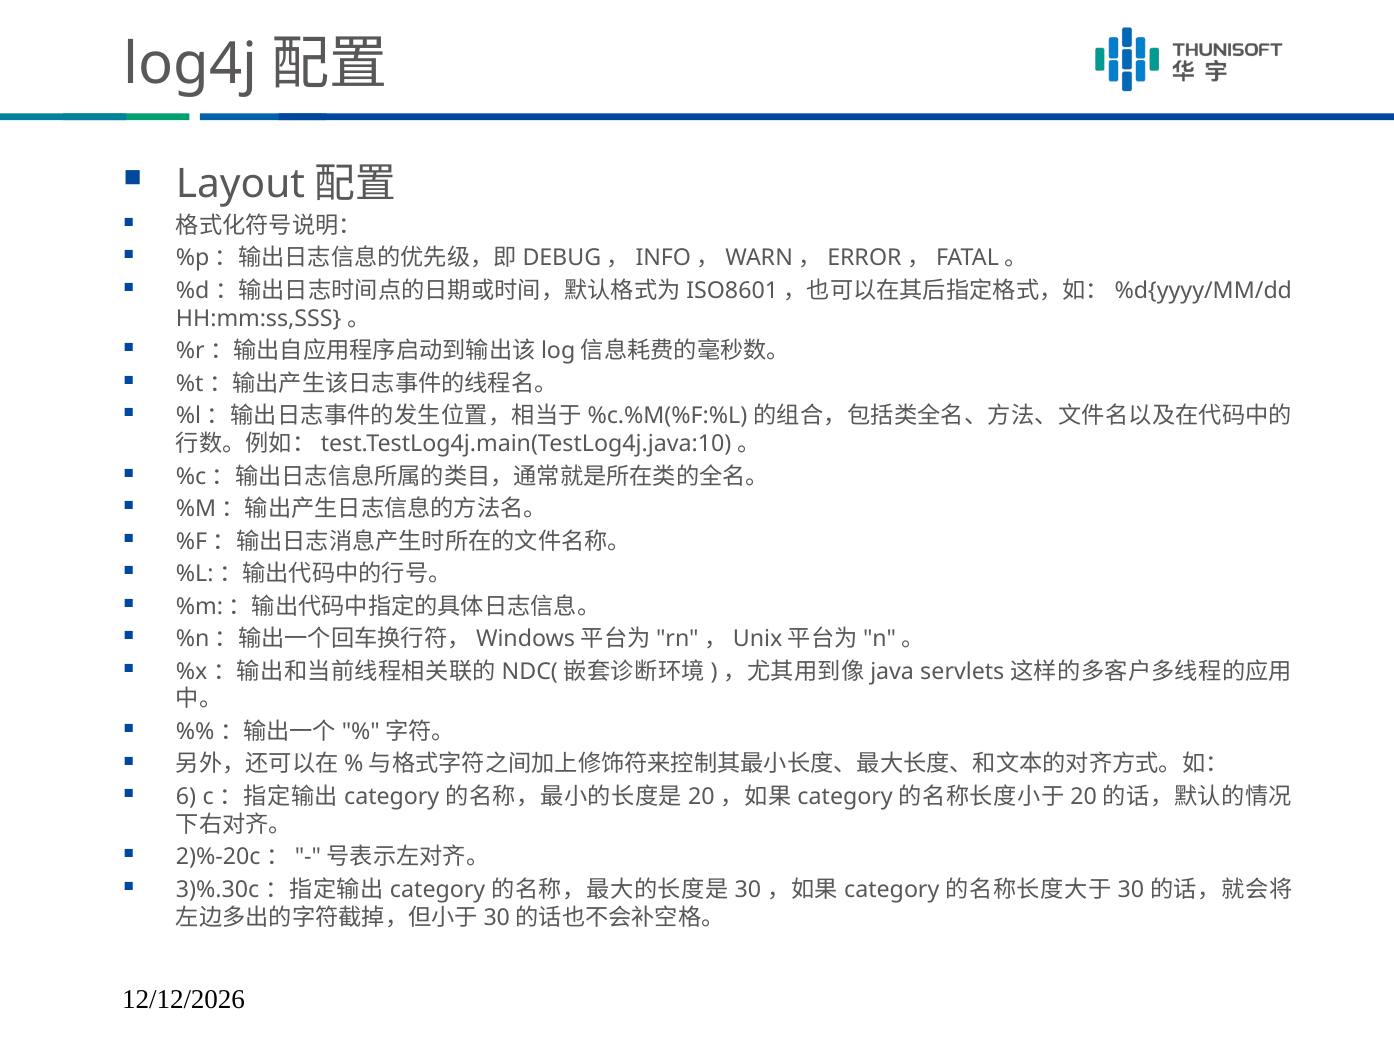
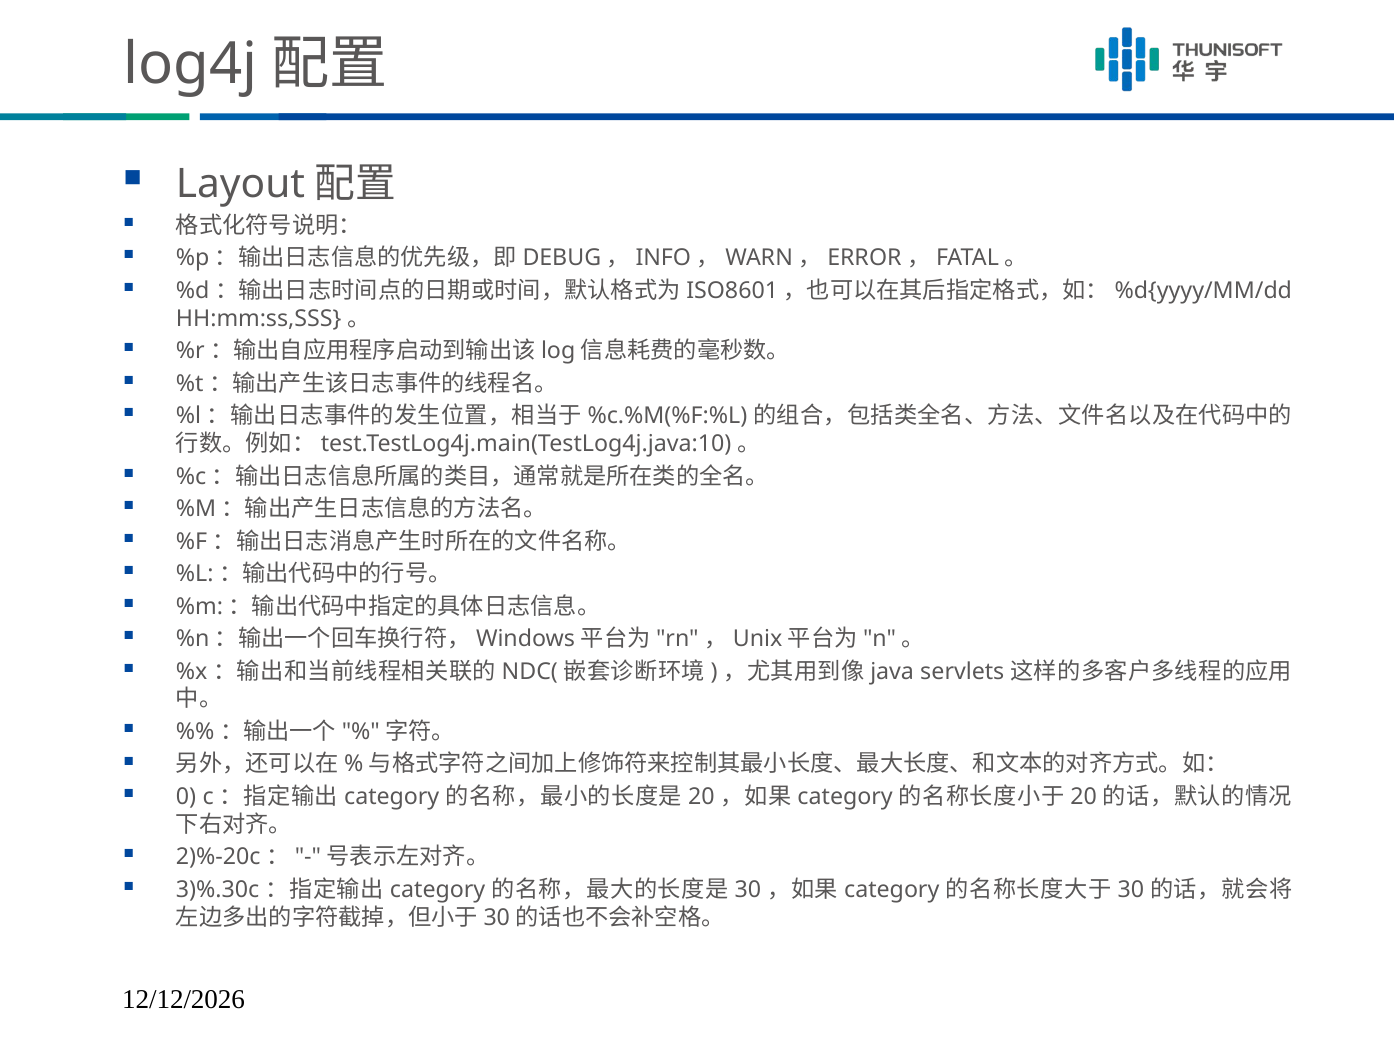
6: 6 -> 0 (186, 796)
